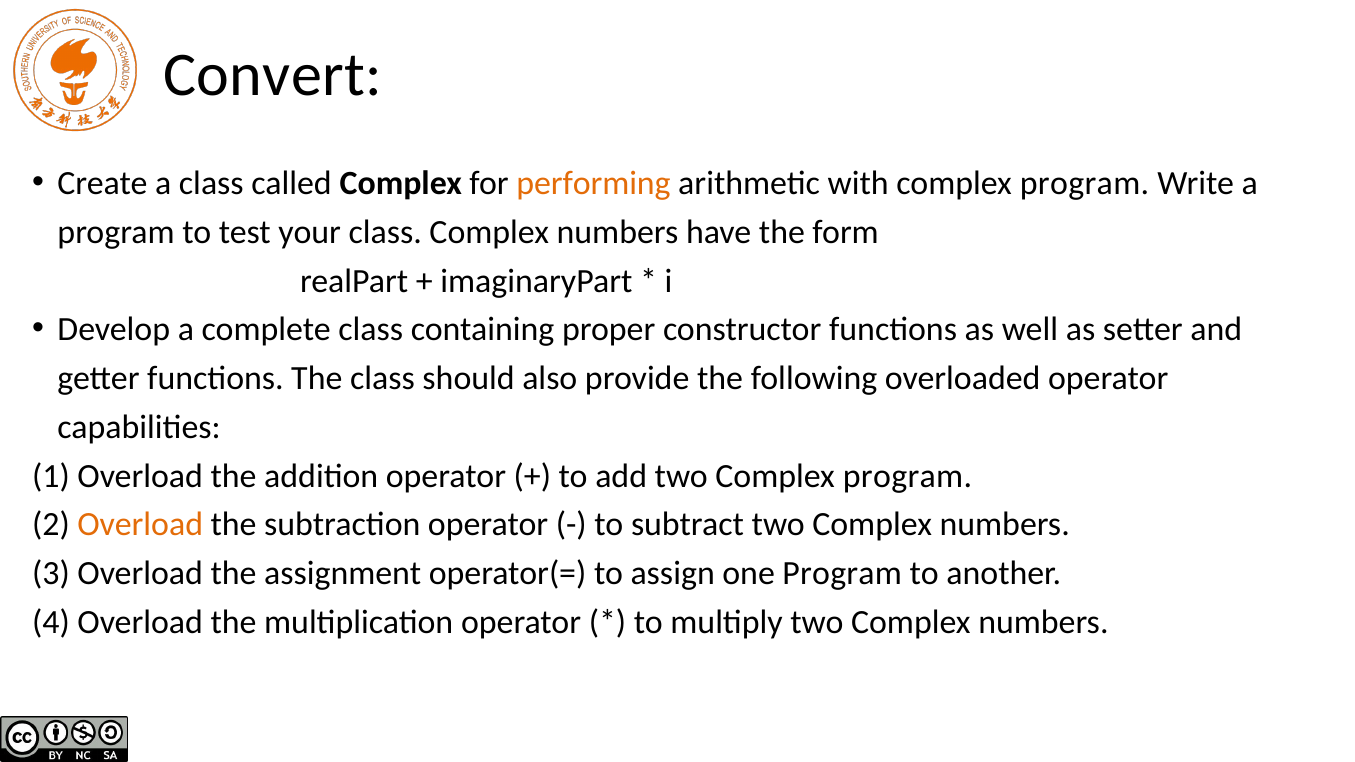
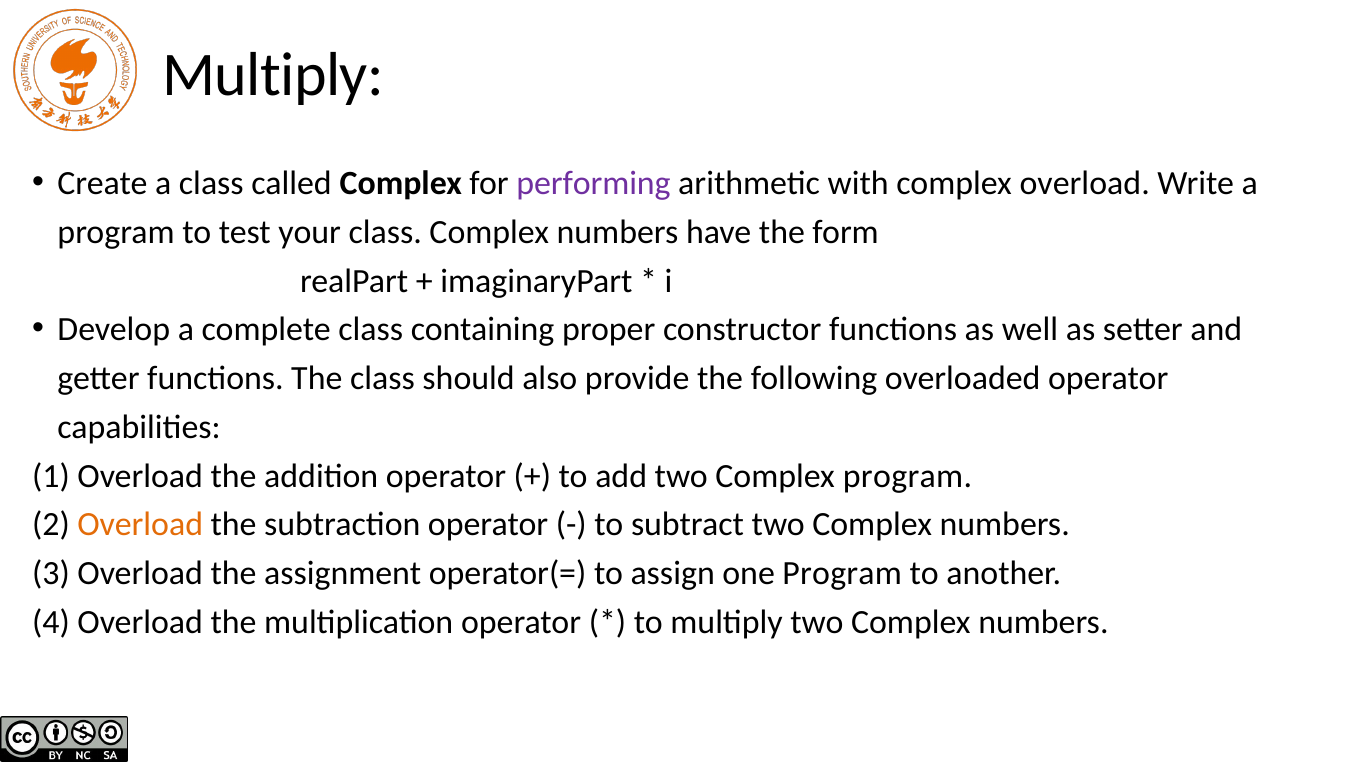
Convert: Convert -> Multiply (273, 75)
performing colour: orange -> purple (593, 183)
with complex program: program -> overload (1085, 183)
